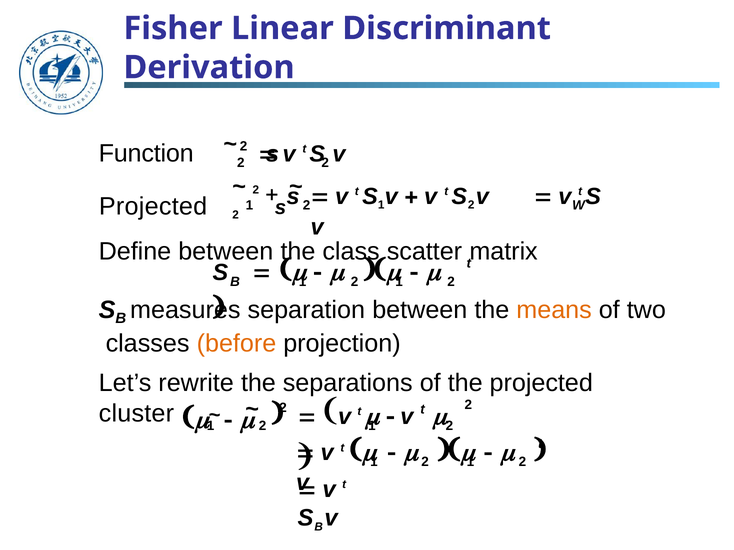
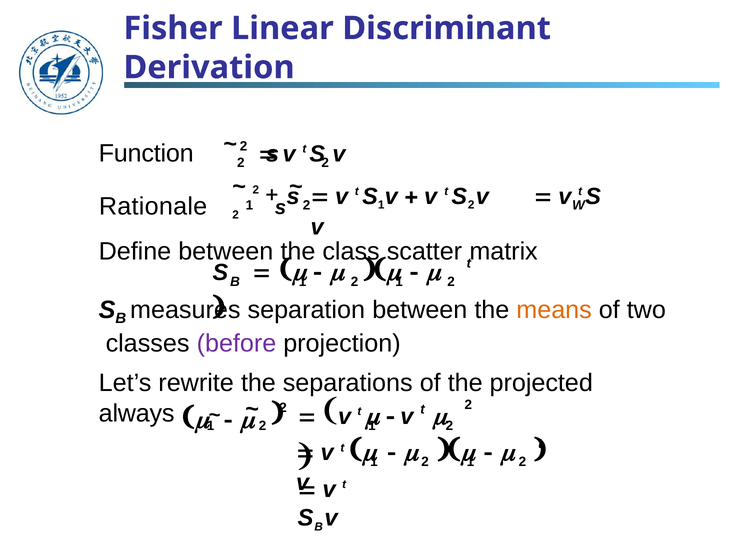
Projected: Projected -> Rationale (153, 207)
before colour: orange -> purple (236, 344)
cluster: cluster -> always (137, 414)
